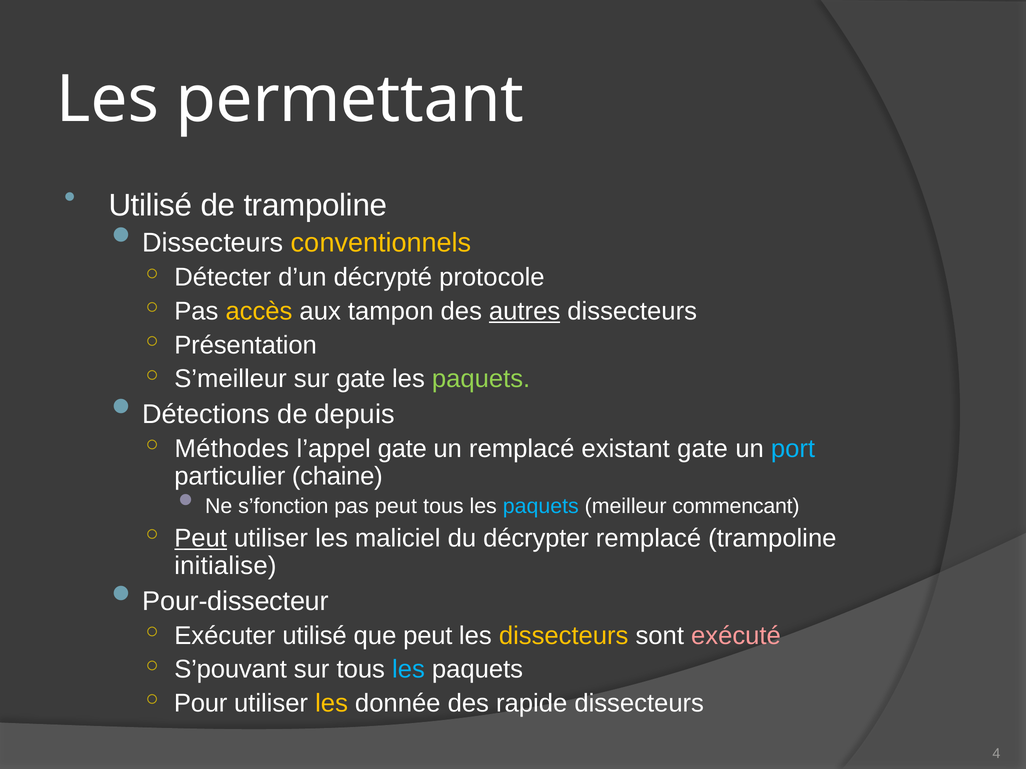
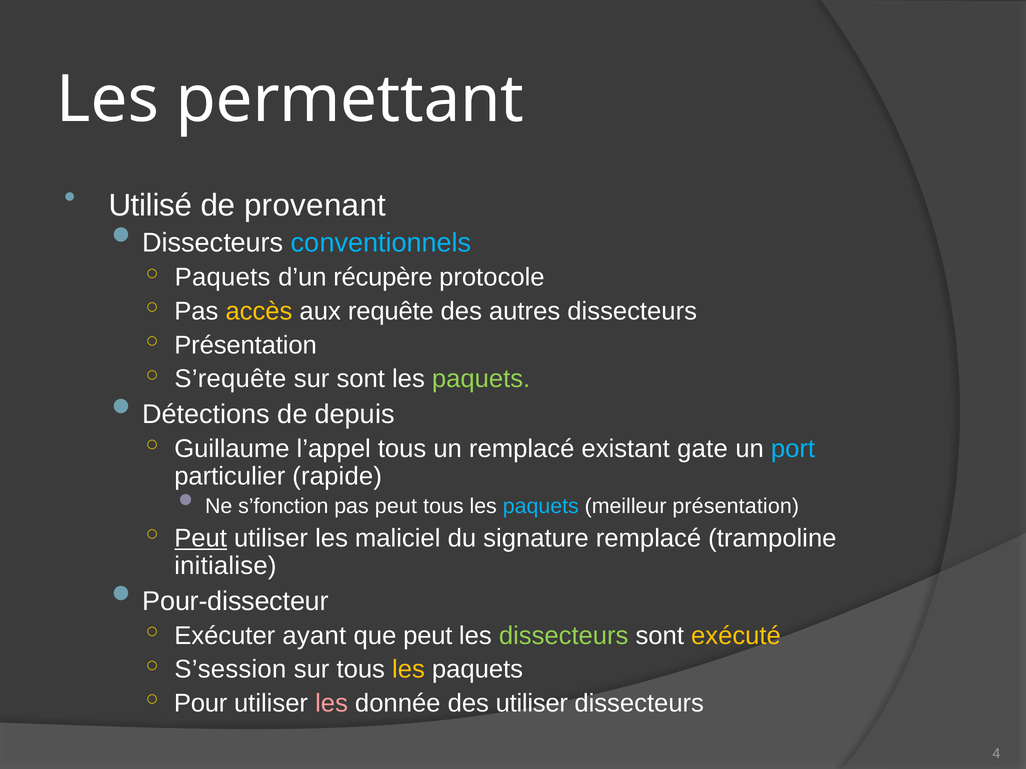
de trampoline: trampoline -> provenant (315, 206)
conventionnels colour: yellow -> light blue (381, 243)
Détecter: Détecter -> Paquets (223, 278)
décrypté: décrypté -> récupère (383, 278)
tampon: tampon -> requête (391, 311)
autres underline: present -> none (525, 311)
S’meilleur: S’meilleur -> S’requête (230, 379)
sur gate: gate -> sont (361, 379)
Méthodes: Méthodes -> Guillaume (232, 449)
l’appel gate: gate -> tous (402, 449)
chaine: chaine -> rapide (337, 477)
meilleur commencant: commencant -> présentation (736, 507)
décrypter: décrypter -> signature (536, 539)
Exécuter utilisé: utilisé -> ayant (314, 636)
dissecteurs colour: yellow -> light green (564, 636)
exécuté colour: pink -> yellow (736, 636)
S’pouvant: S’pouvant -> S’session (230, 670)
les colour: light blue -> yellow (408, 670)
les colour: yellow -> pink (332, 704)
des rapide: rapide -> utiliser (532, 704)
